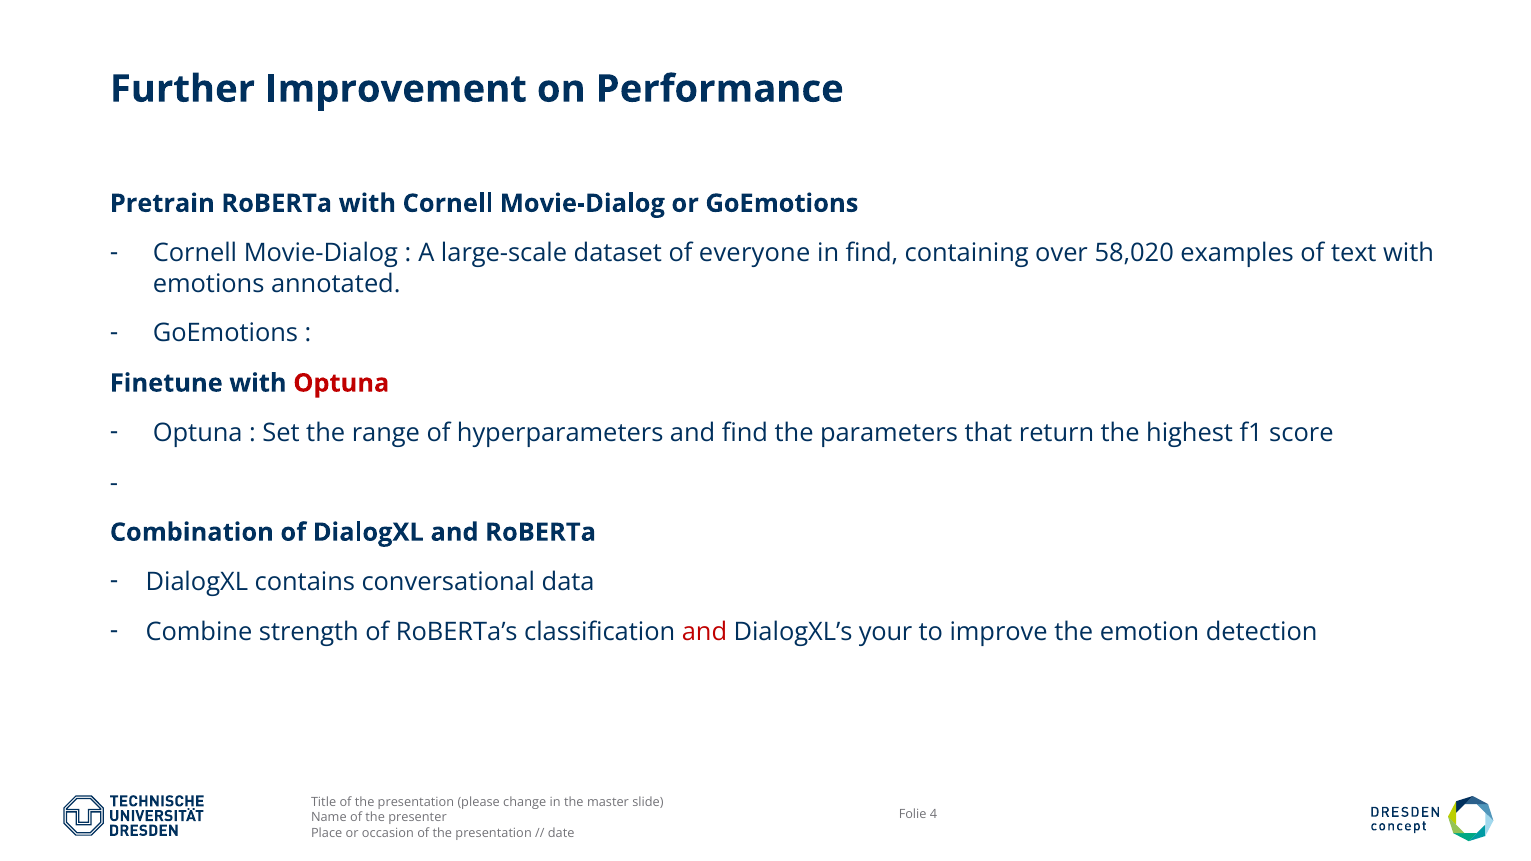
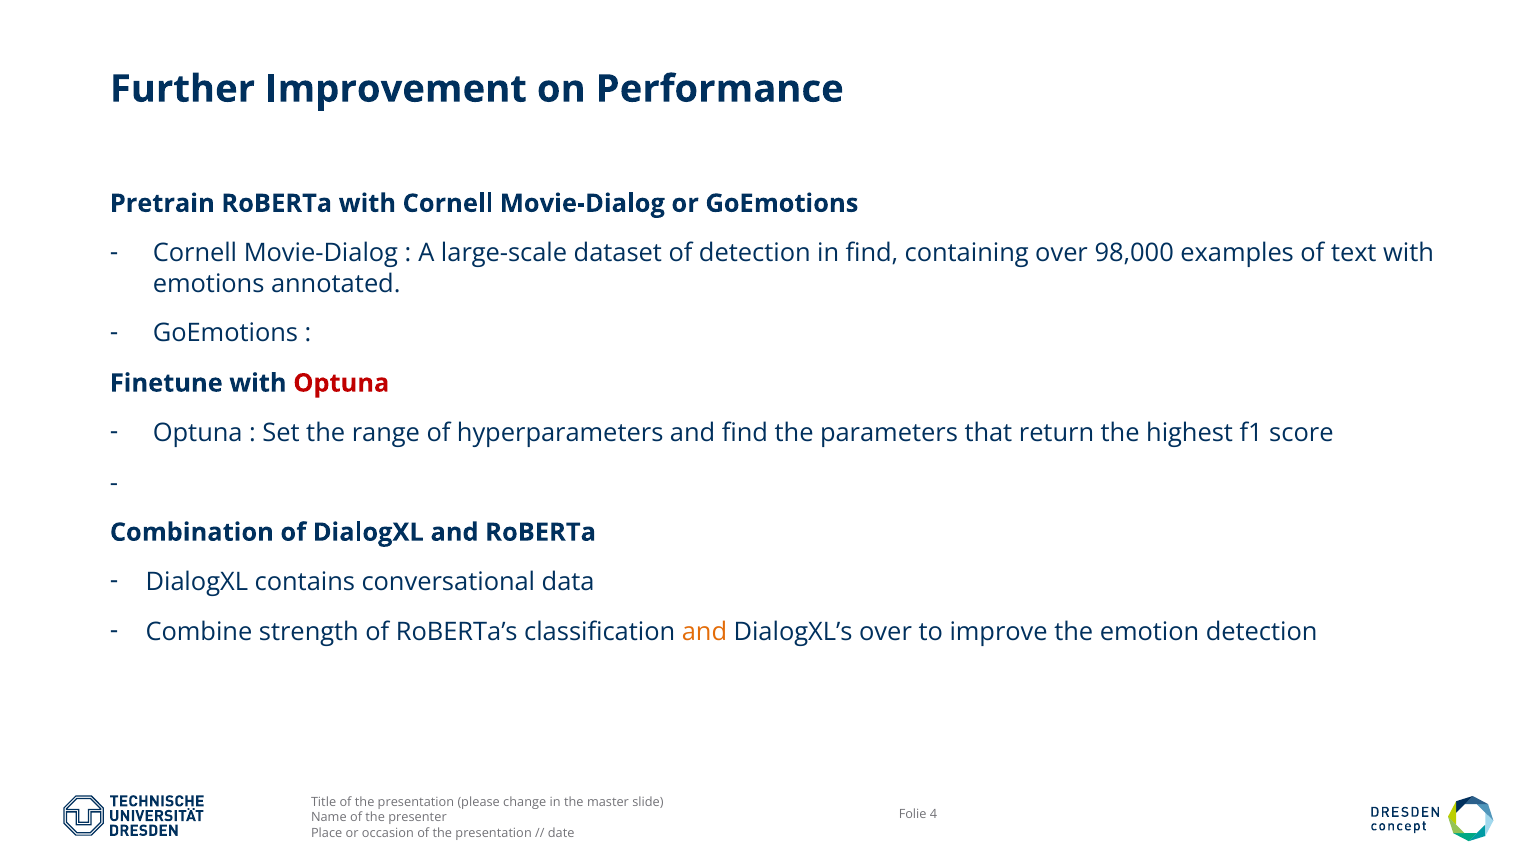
of everyone: everyone -> detection (755, 253)
58,020: 58,020 -> 98,000 (1134, 253)
and colour: red -> orange (704, 632)
DialogXL’s your: your -> over (886, 632)
